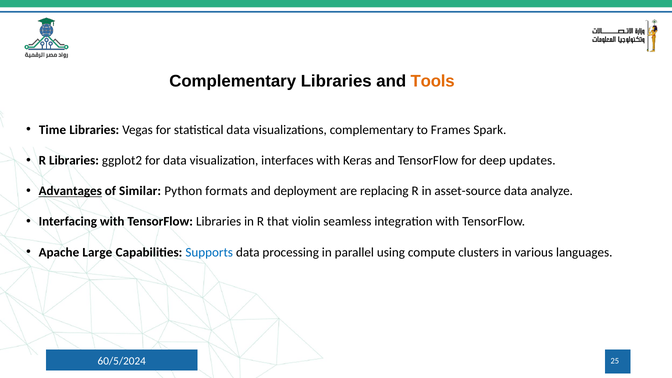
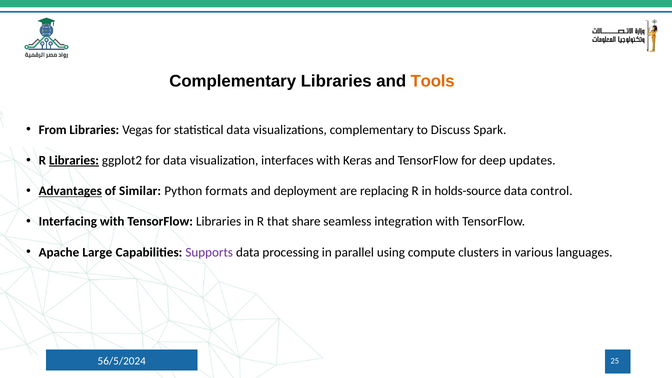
Time: Time -> From (53, 130)
Frames: Frames -> Discuss (451, 130)
Libraries underline: none -> present (74, 160)
asset-source: asset-source -> holds-source (468, 191)
analyze: analyze -> control (552, 191)
violin: violin -> share (306, 222)
Supports colour: blue -> purple (209, 252)
60/5/2024: 60/5/2024 -> 56/5/2024 (122, 361)
